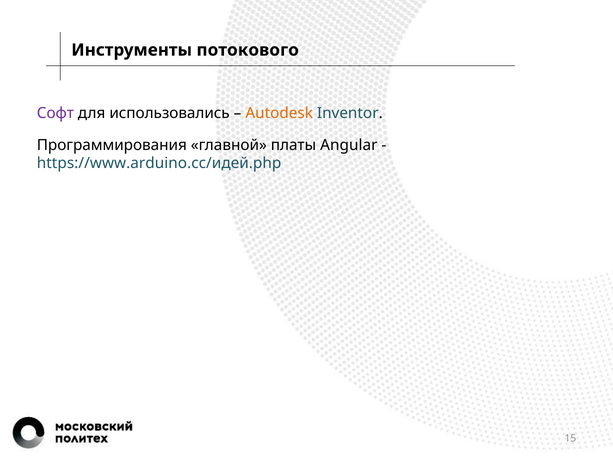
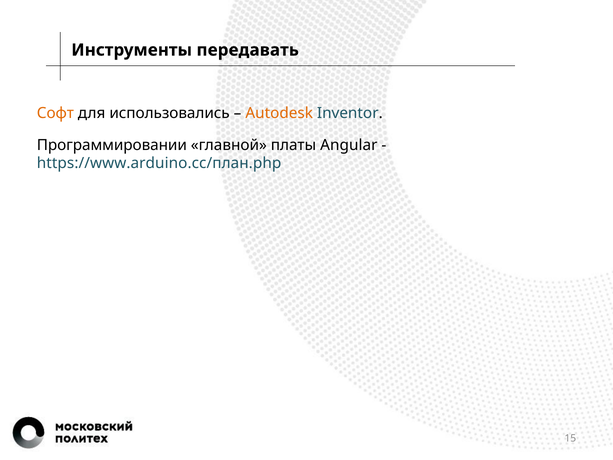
потокового: потокового -> передавать (248, 50)
Софт colour: purple -> orange (55, 113)
Программирования: Программирования -> Программировании (112, 145)
https://www.arduino.cc/идей.php: https://www.arduino.cc/идей.php -> https://www.arduino.cc/план.php (159, 163)
